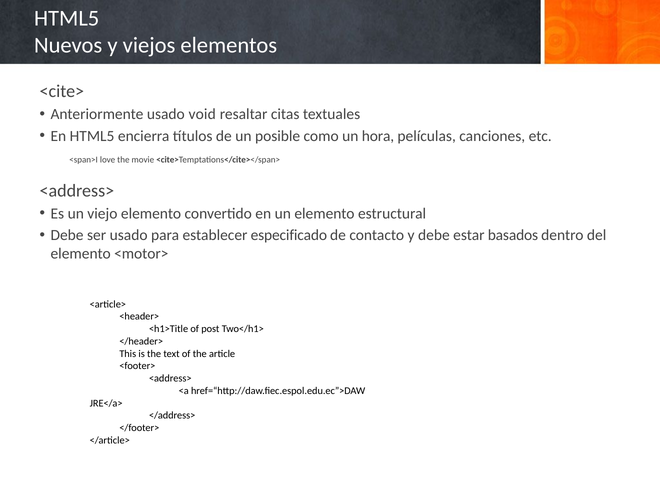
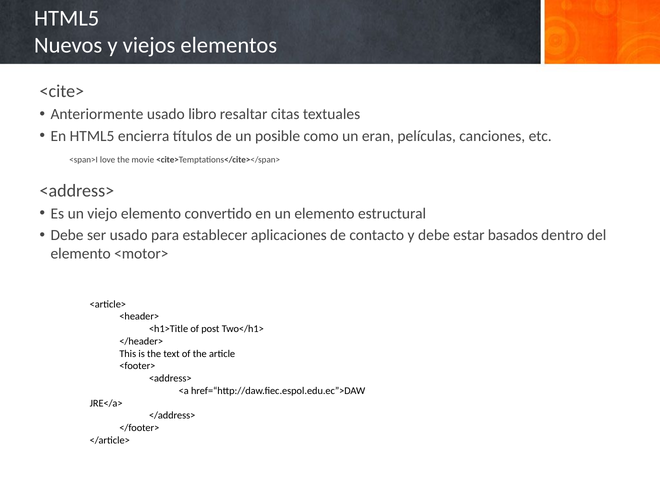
void: void -> libro (202, 114)
hora: hora -> eran (378, 136)
especificado: especificado -> aplicaciones (289, 235)
